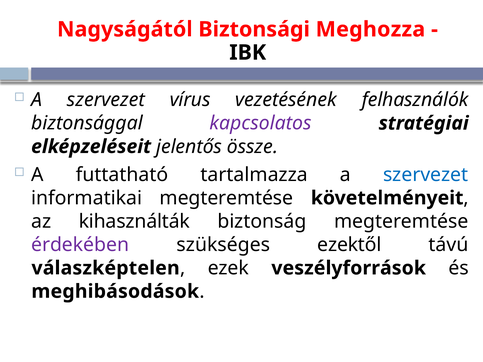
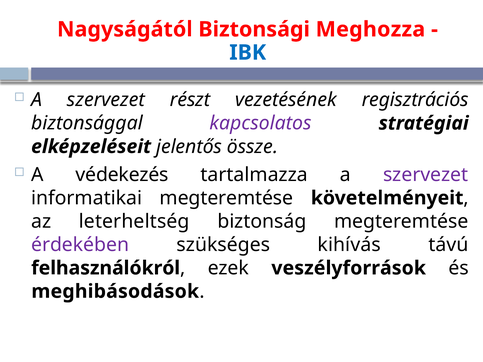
IBK colour: black -> blue (248, 53)
vírus: vírus -> részt (190, 100)
felhasználók: felhasználók -> regisztrációs (415, 100)
futtatható: futtatható -> védekezés (122, 175)
szervezet colour: blue -> purple (426, 175)
kihasználták: kihasználták -> leterheltség (134, 222)
ezektől: ezektől -> kihívás (349, 245)
válaszképtelen: válaszképtelen -> felhasználókról (106, 268)
